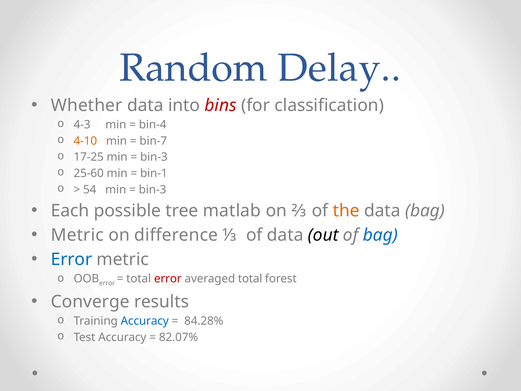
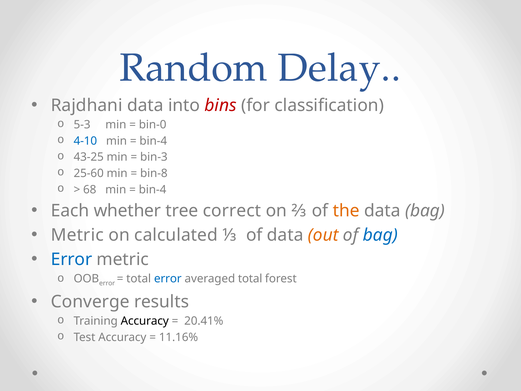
Whether: Whether -> Rajdhani (87, 105)
4-3: 4-3 -> 5-3 (82, 125)
bin-4: bin-4 -> bin-0 (153, 125)
4-10 colour: orange -> blue (85, 141)
bin-7: bin-7 -> bin-4 (153, 141)
17-25: 17-25 -> 43-25 (89, 157)
bin-1: bin-1 -> bin-8 (154, 173)
54: 54 -> 68 (90, 189)
bin-3: bin-3 -> bin-4 (153, 189)
possible: possible -> whether (127, 211)
matlab: matlab -> correct (232, 211)
difference: difference -> calculated (176, 235)
out colour: black -> orange (323, 235)
error colour: red -> blue (168, 279)
Accuracy colour: blue -> black (145, 321)
84.28%: 84.28% -> 20.41% (204, 321)
82.07%: 82.07% -> 11.16% (179, 337)
